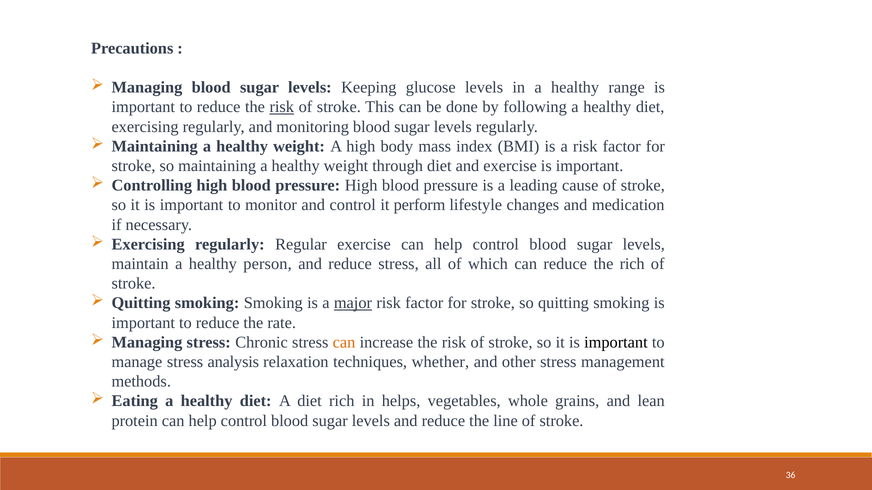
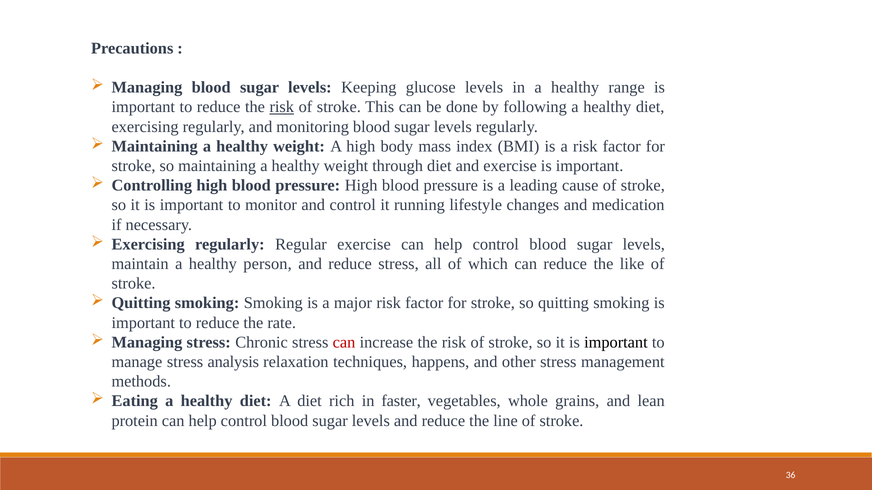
perform: perform -> running (419, 205)
the rich: rich -> like (632, 264)
major underline: present -> none (353, 303)
can colour: orange -> red (344, 343)
whether: whether -> happens (440, 362)
helps: helps -> faster (401, 401)
